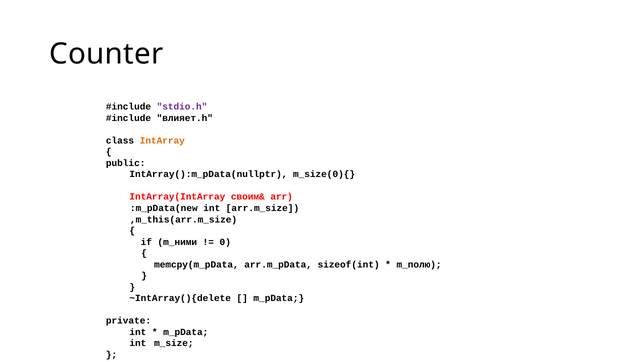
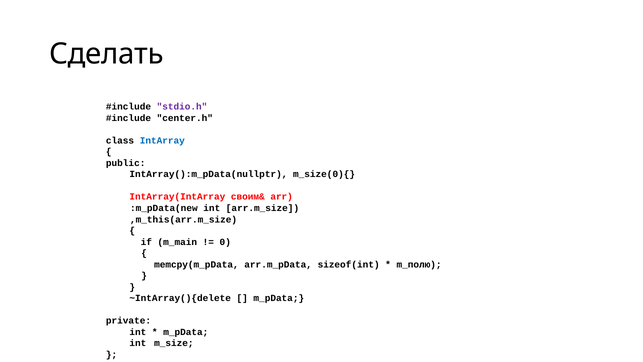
Counter: Counter -> Сделать (106, 54)
влияет.h: влияет.h -> center.h (185, 118)
IntArray colour: orange -> blue (162, 140)
m_ними: m_ними -> m_main (177, 242)
